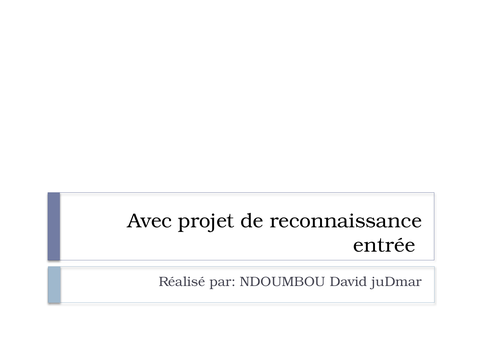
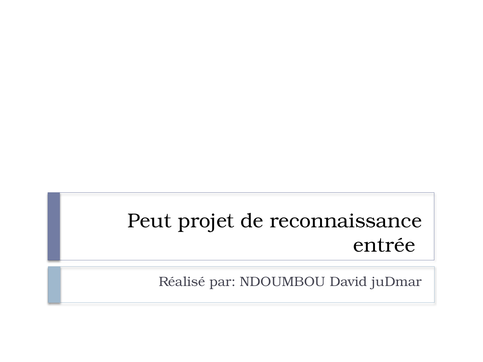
Avec: Avec -> Peut (150, 221)
